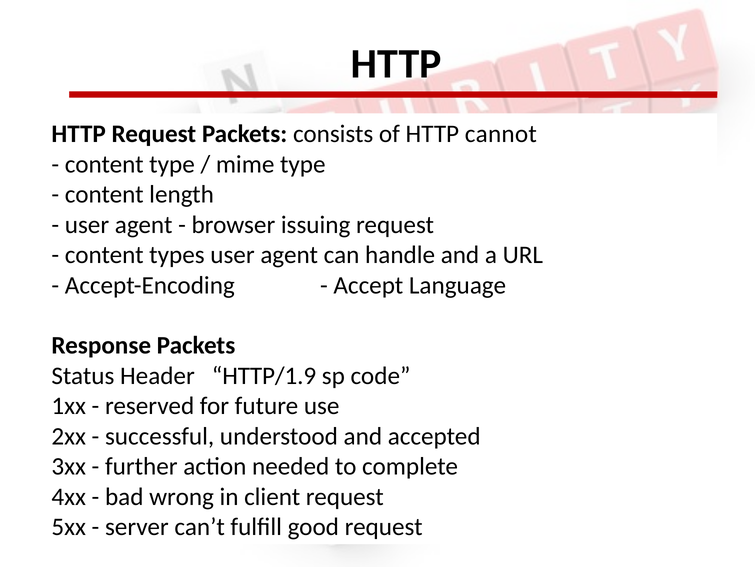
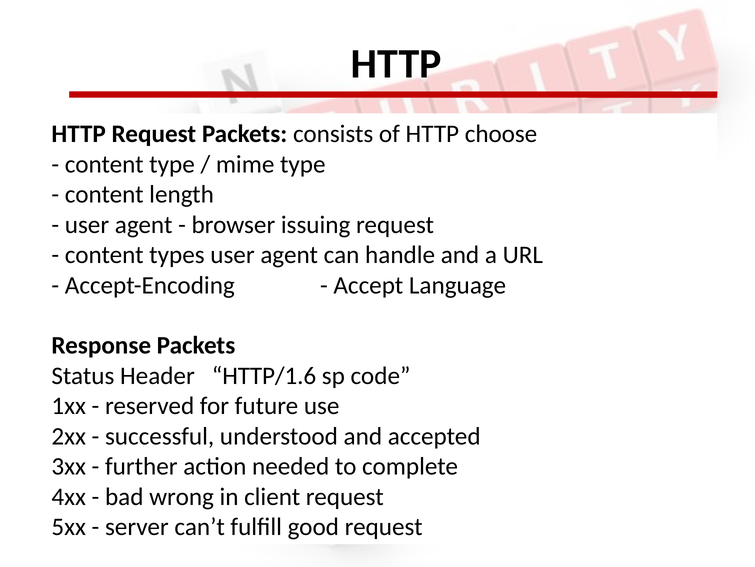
cannot: cannot -> choose (501, 134)
HTTP/1.9: HTTP/1.9 -> HTTP/1.6 (264, 375)
